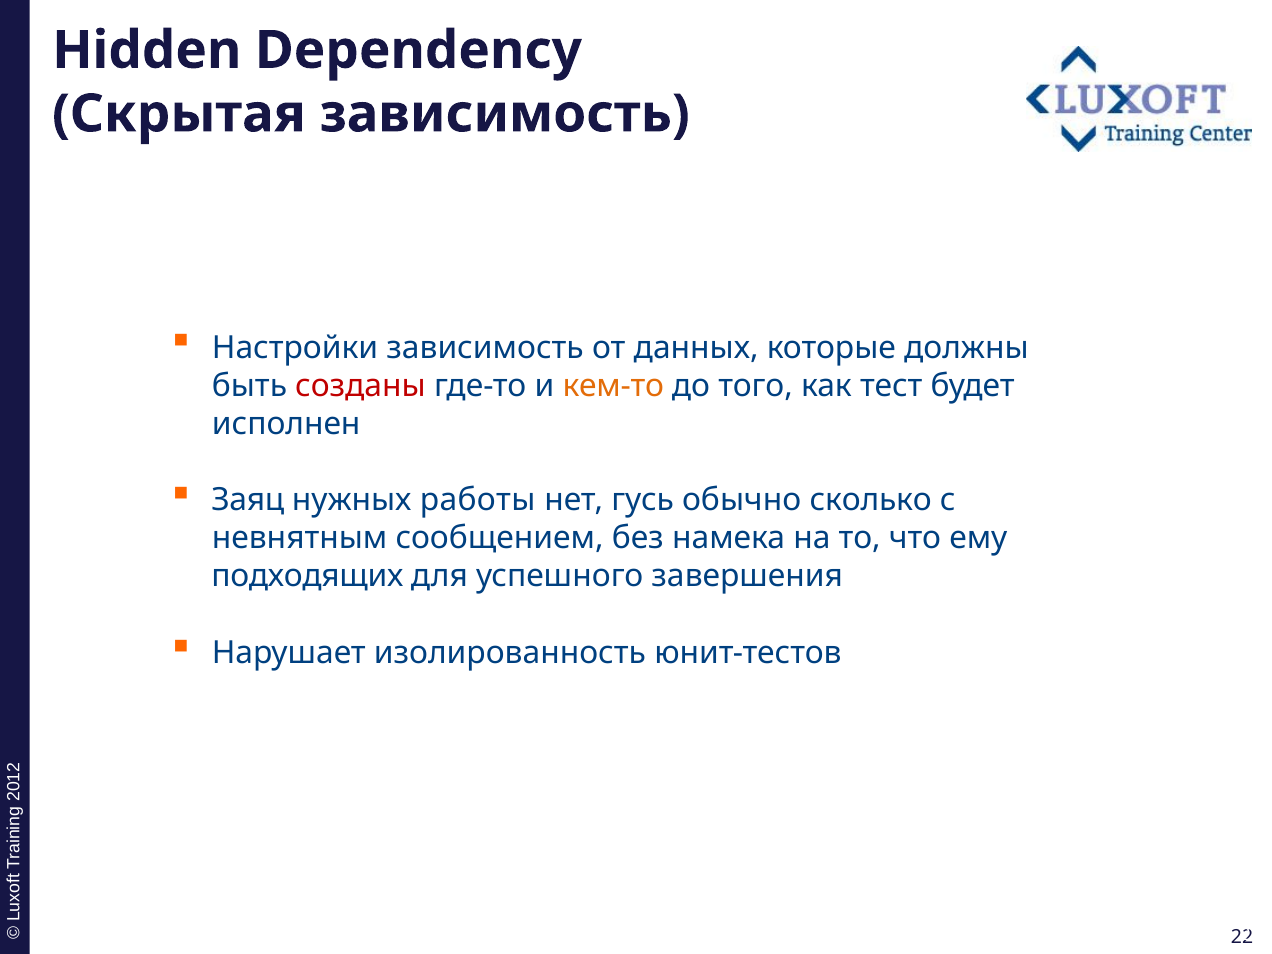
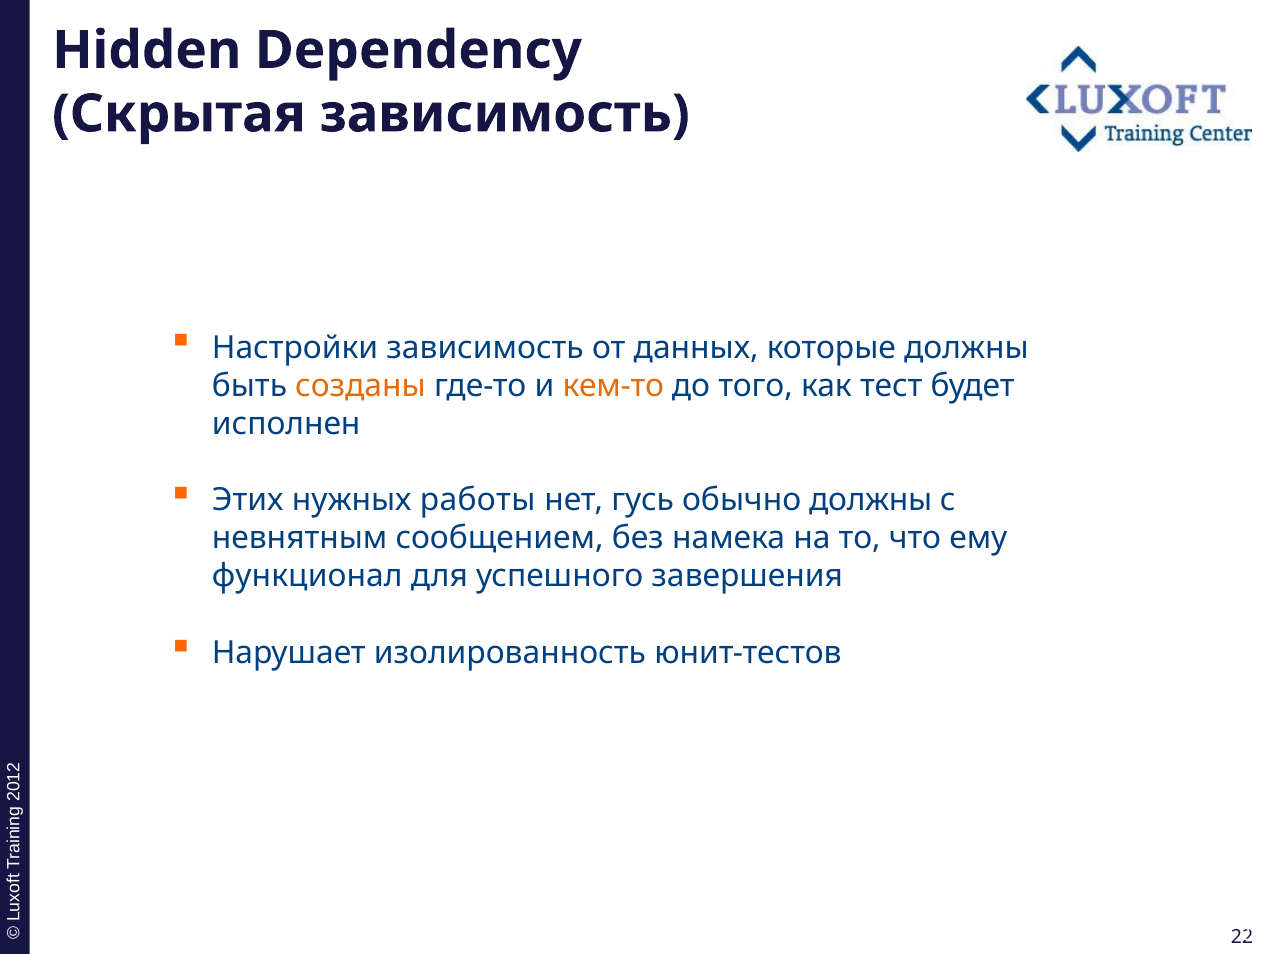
созданы colour: red -> orange (360, 386)
Заяц: Заяц -> Этих (248, 500)
обычно сколько: сколько -> должны (871, 500)
подходящих: подходящих -> функционал (307, 576)
